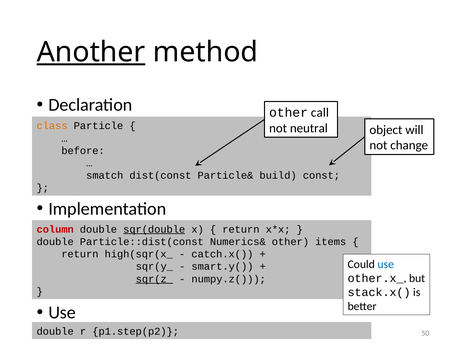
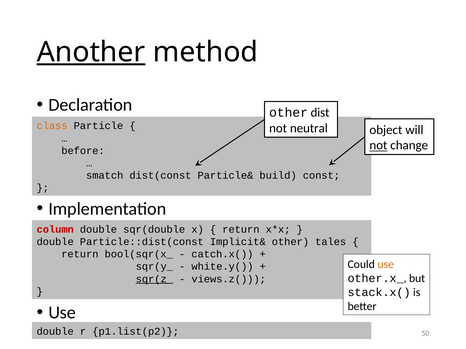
call: call -> dist (320, 113)
not underline: none -> present (378, 146)
sqr(double underline: present -> none (154, 230)
Numerics&: Numerics& -> Implicit& (238, 242)
items: items -> tales (331, 242)
high(sqr(x_: high(sqr(x_ -> bool(sqr(x_ (139, 255)
use colour: blue -> orange (386, 265)
smart.y(: smart.y( -> white.y( (222, 267)
numpy.z(: numpy.z( -> views.z( (229, 279)
p1.step(p2: p1.step(p2 -> p1.list(p2 (136, 332)
